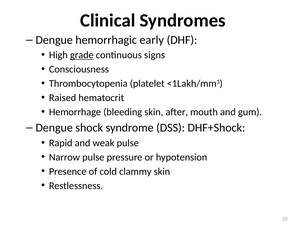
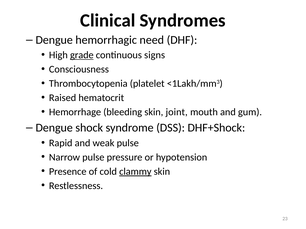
early: early -> need (152, 40)
after: after -> joint (177, 112)
clammy underline: none -> present (135, 172)
